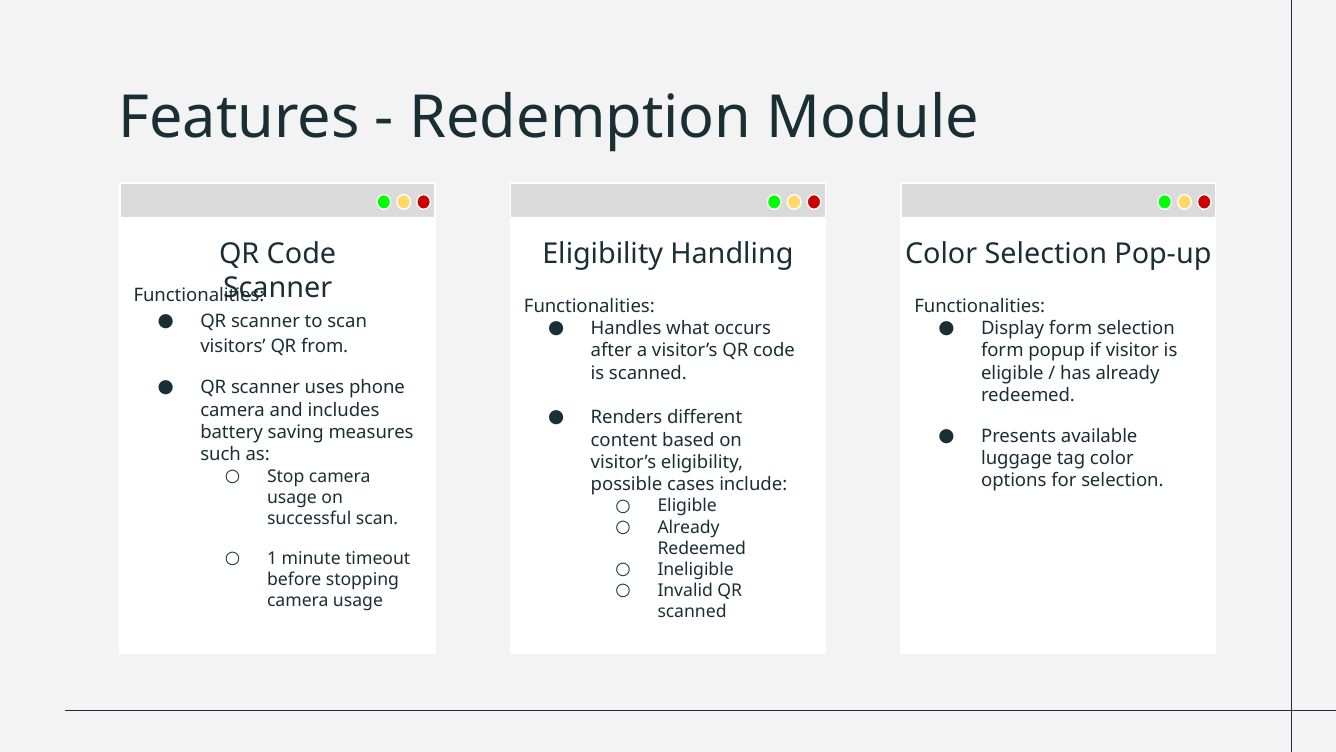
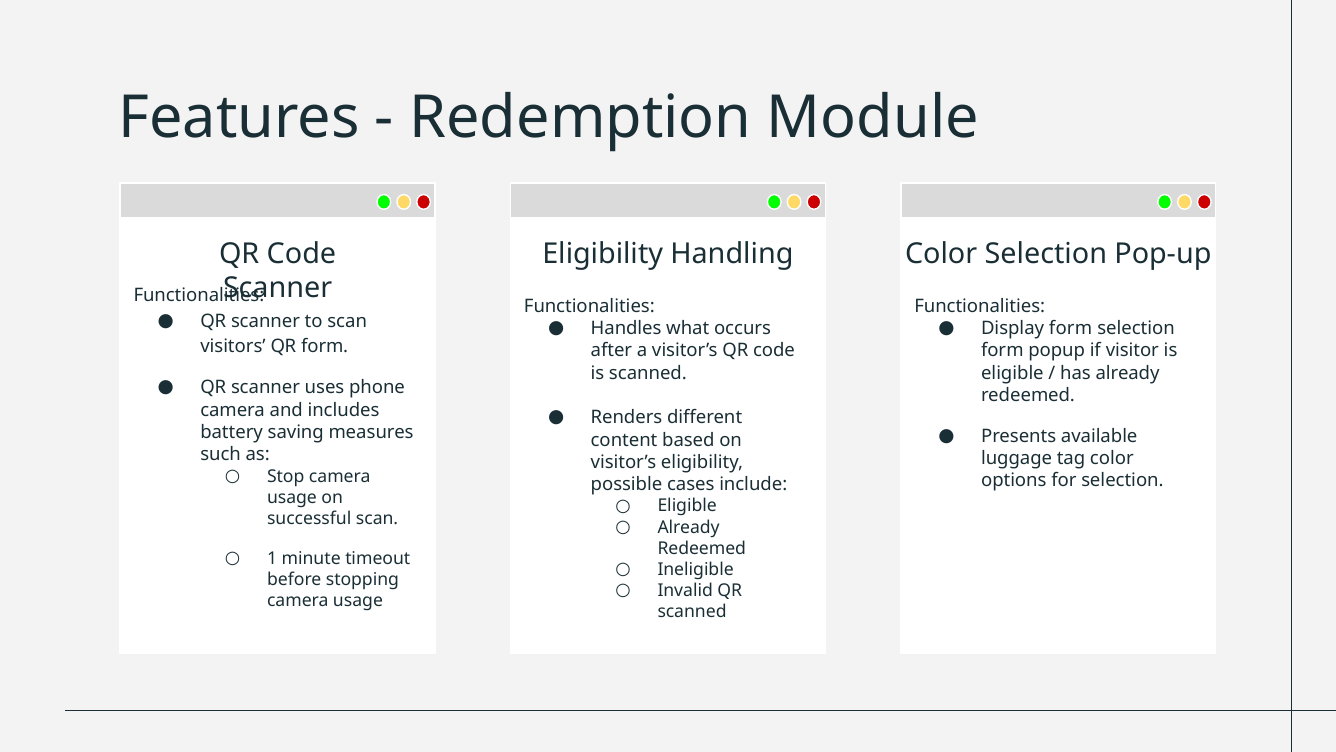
QR from: from -> form (325, 347)
